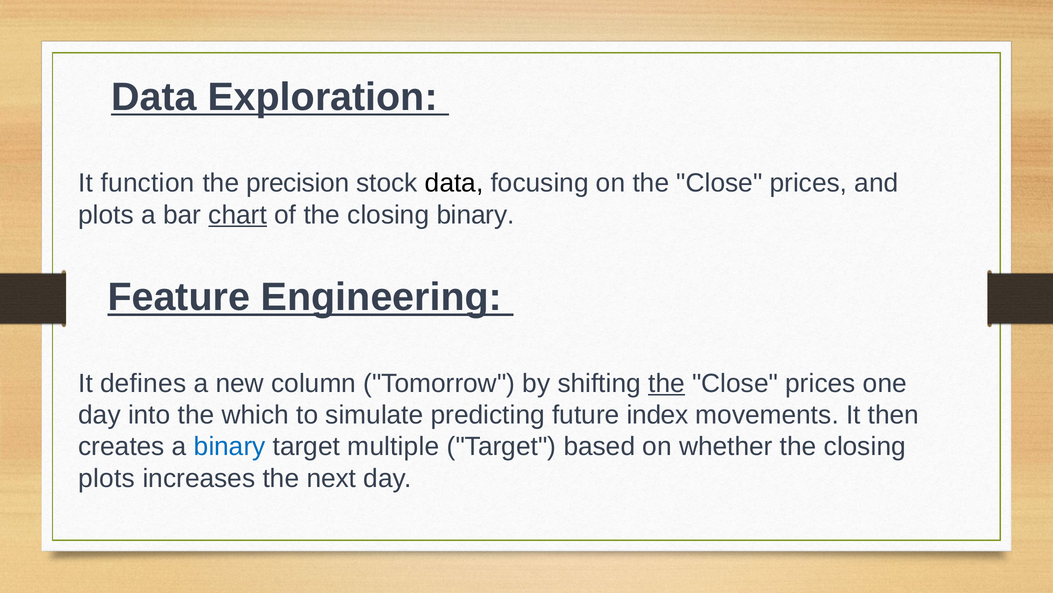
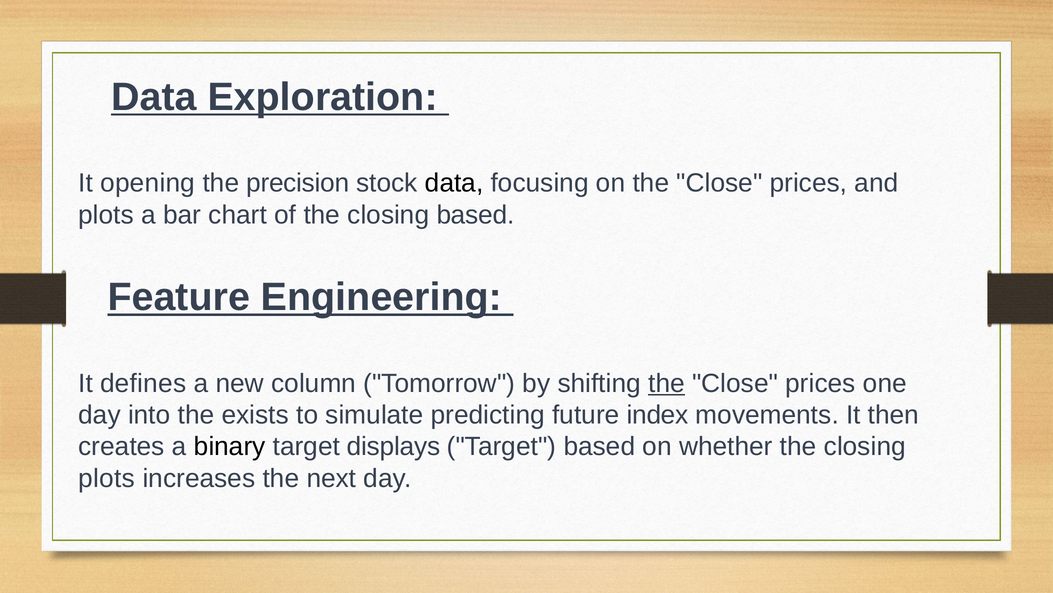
function: function -> opening (148, 183)
chart underline: present -> none (238, 215)
closing binary: binary -> based (475, 215)
which: which -> exists (255, 415)
binary colour: blue -> black (230, 446)
multiple: multiple -> displays (394, 446)
